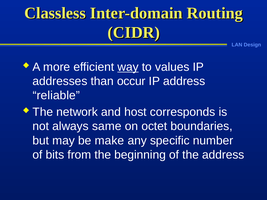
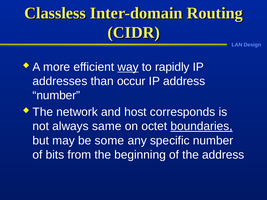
values: values -> rapidly (172, 67)
reliable: reliable -> number (56, 96)
boundaries underline: none -> present (201, 126)
make: make -> some (109, 141)
